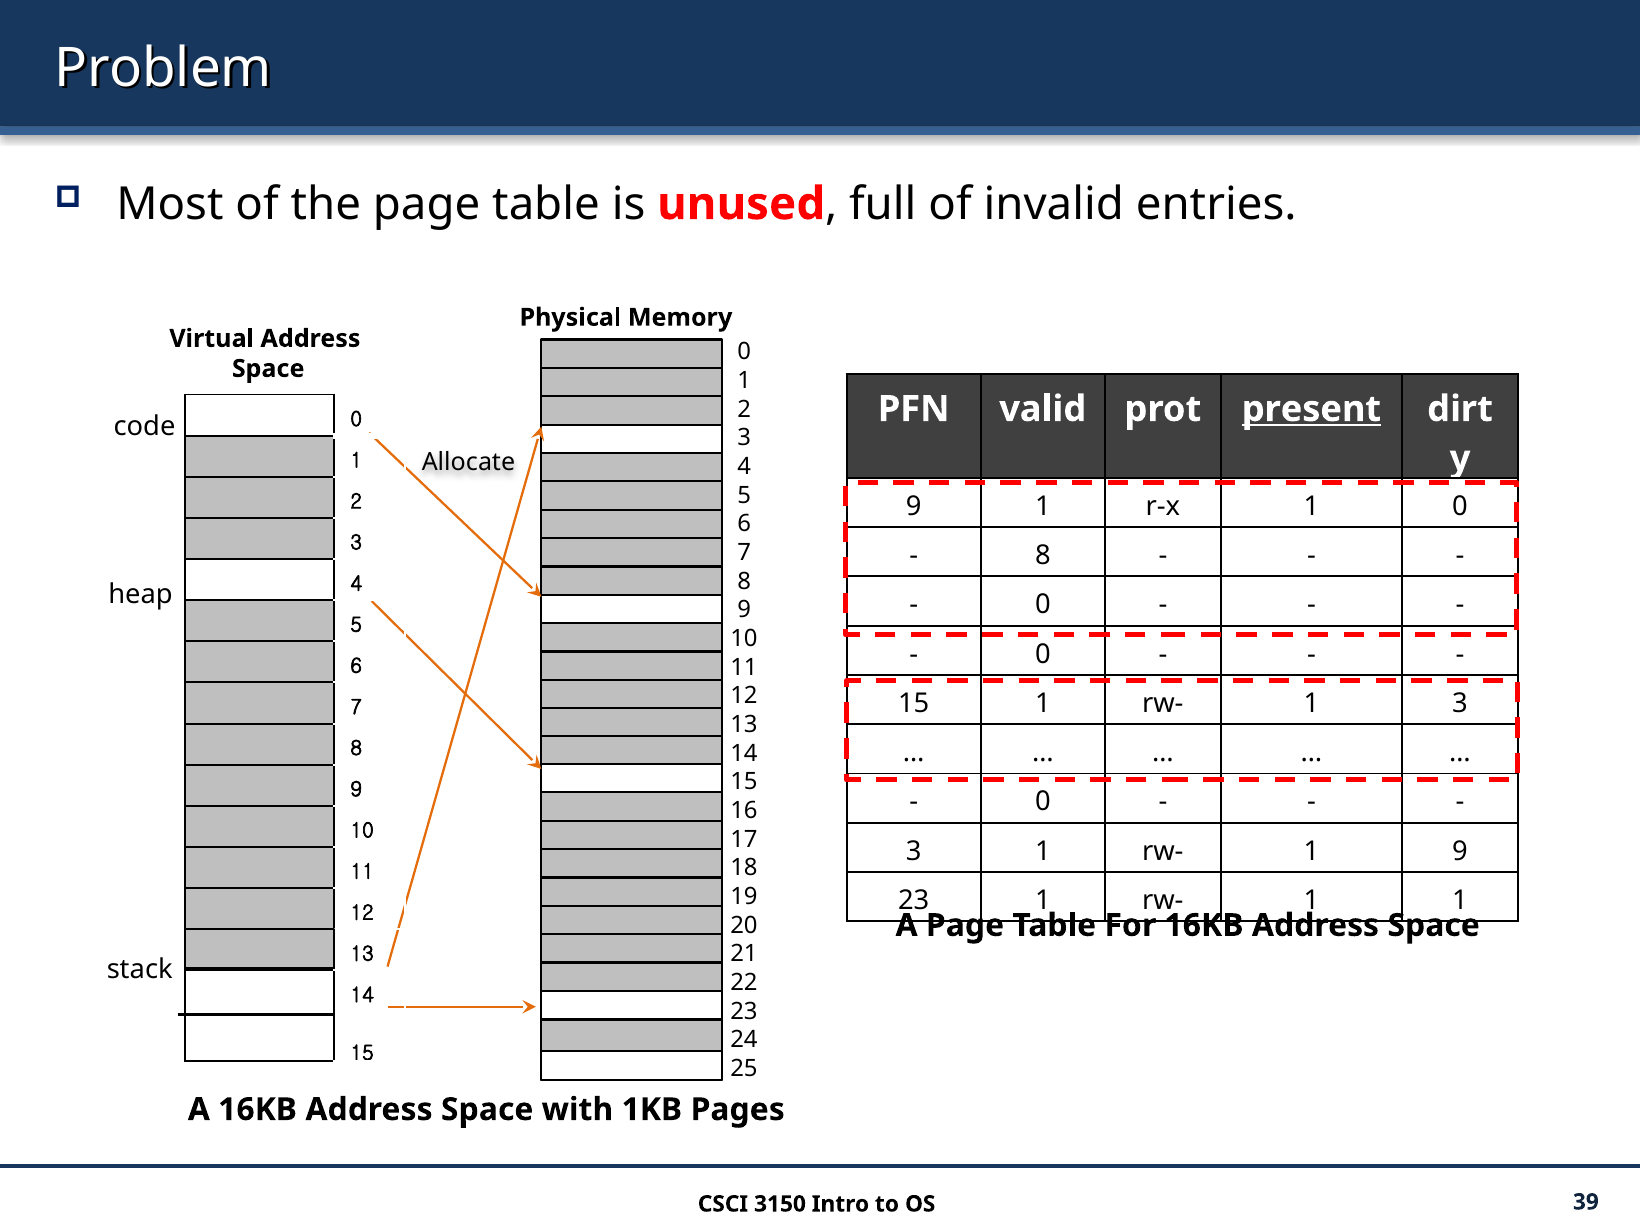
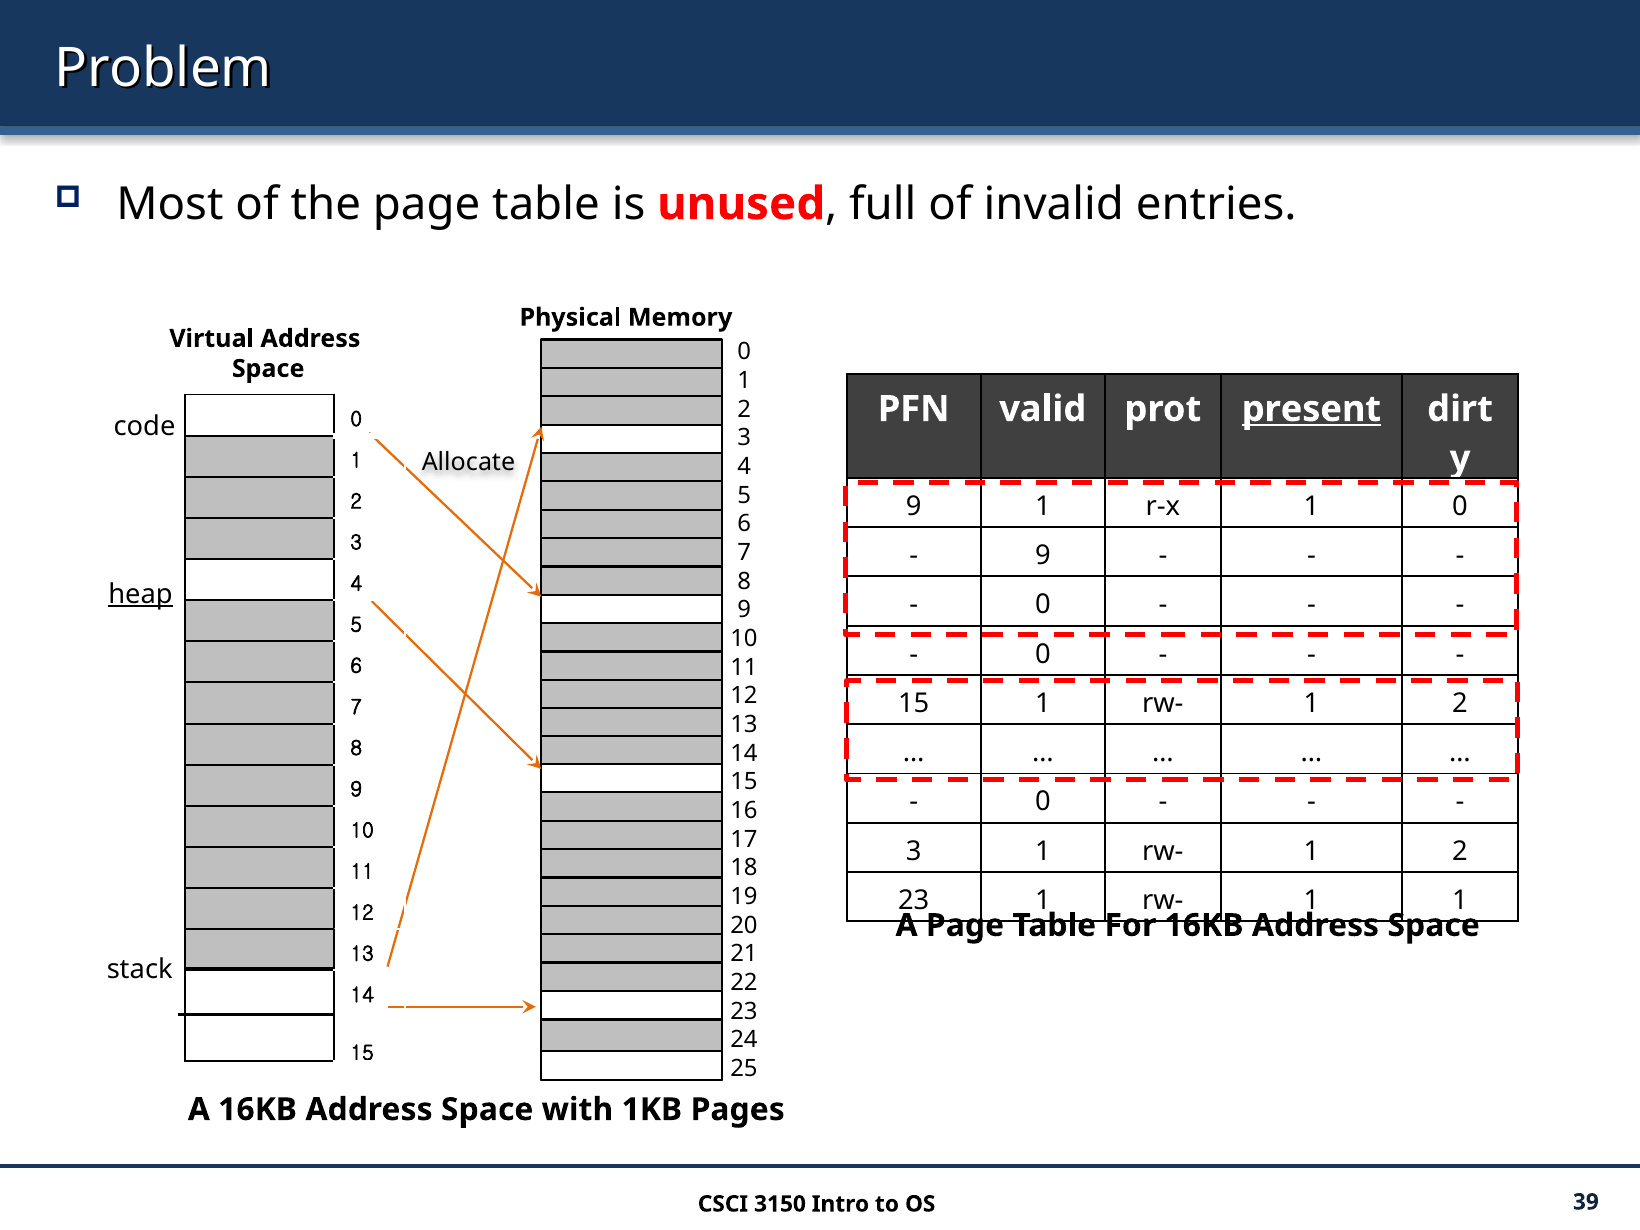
8: 8 -> 9 (1043, 556)
heap underline: none -> present (140, 594)
3: 3 -> 2 (1460, 703)
9: 9 -> 2 (1460, 851)
